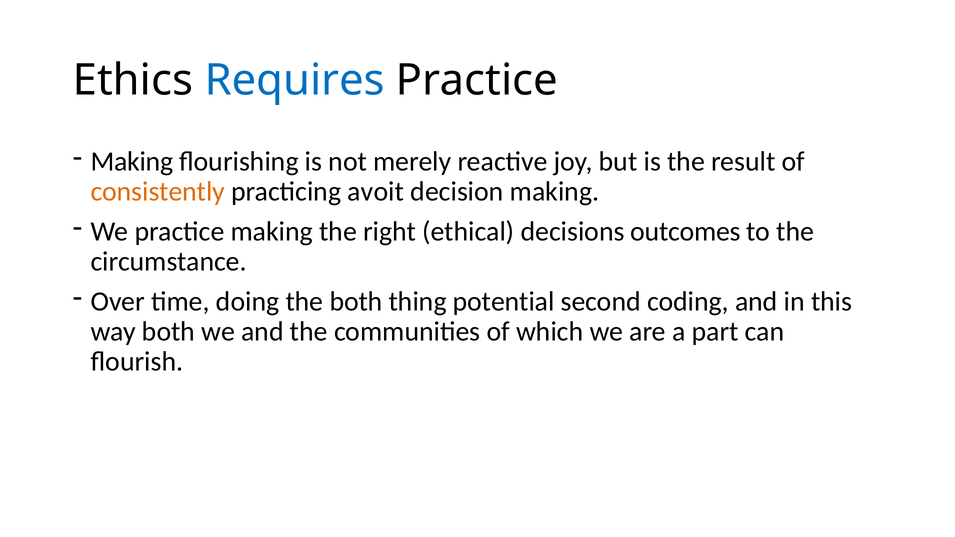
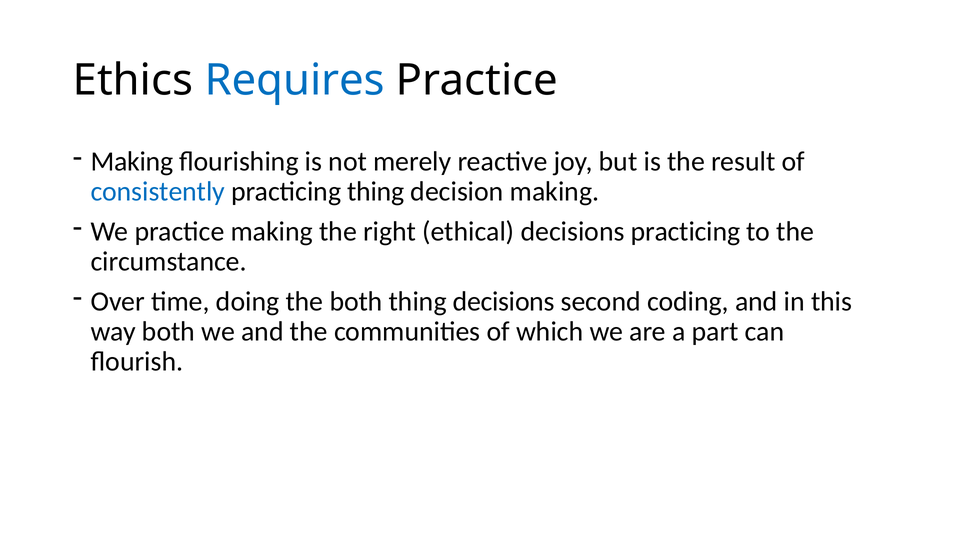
consistently colour: orange -> blue (158, 192)
practicing avoit: avoit -> thing (376, 192)
decisions outcomes: outcomes -> practicing (685, 232)
thing potential: potential -> decisions (504, 302)
